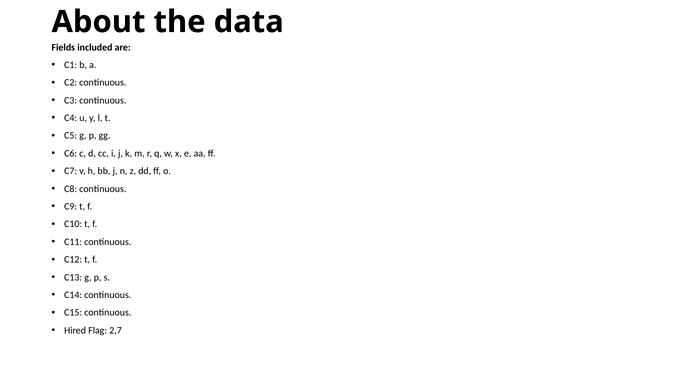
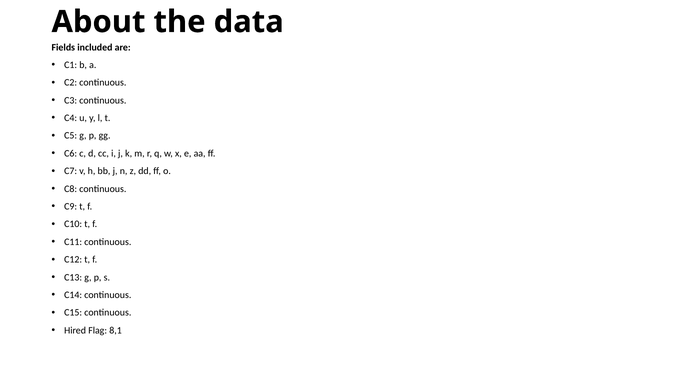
2,7: 2,7 -> 8,1 (116, 331)
